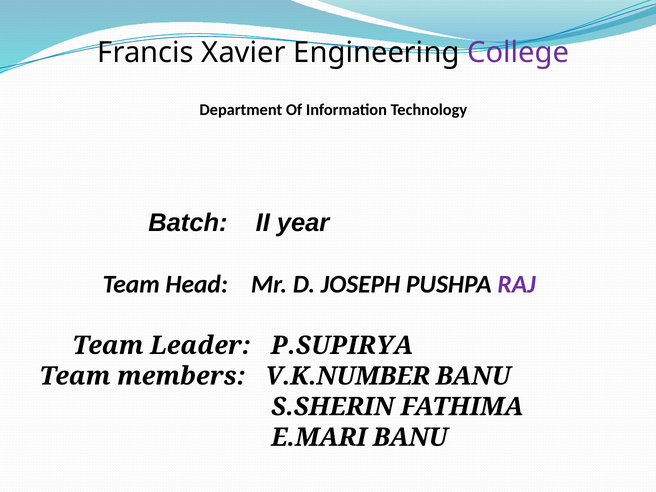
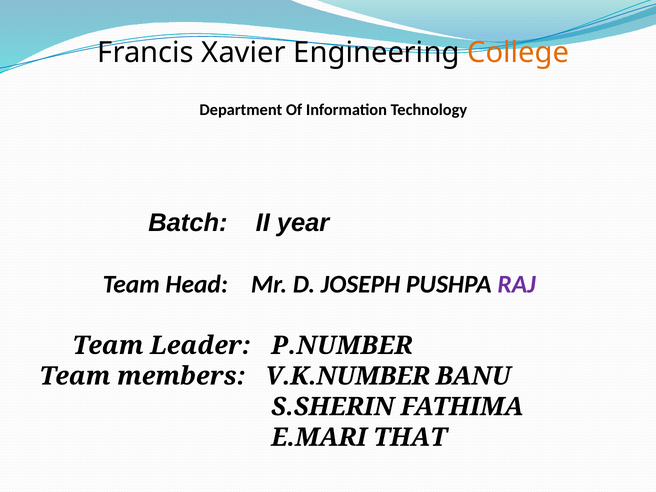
College colour: purple -> orange (518, 53)
P.SUPIRYA: P.SUPIRYA -> P.NUMBER (342, 345)
E.MARI BANU: BANU -> THAT (410, 437)
